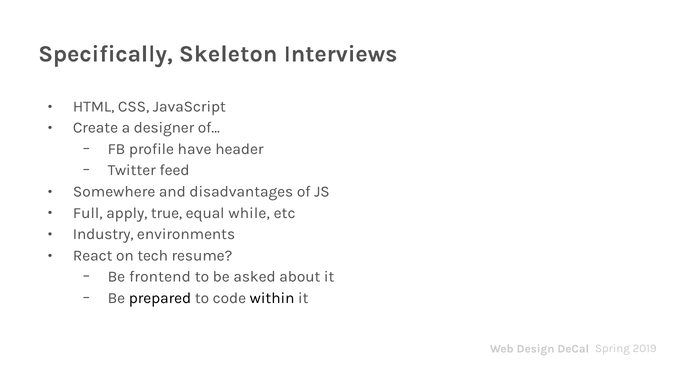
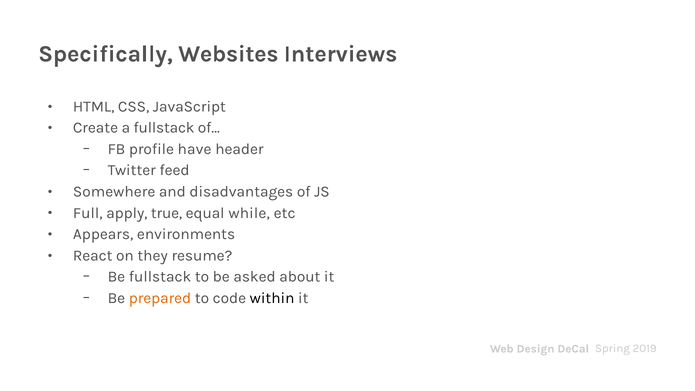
Skeleton: Skeleton -> Websites (228, 54)
a designer: designer -> fullstack (164, 128)
Industry: Industry -> Appears (103, 234)
tech: tech -> they (153, 255)
Be frontend: frontend -> fullstack (160, 277)
prepared colour: black -> orange (160, 298)
